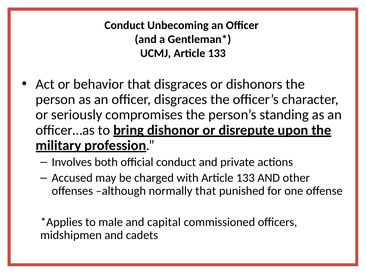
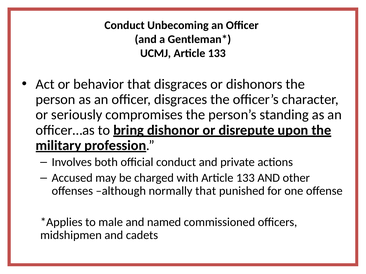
capital: capital -> named (164, 222)
